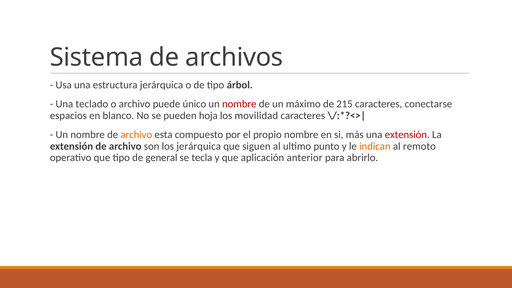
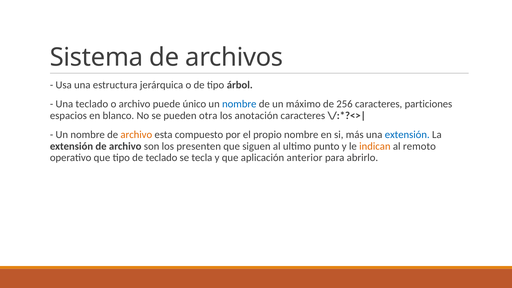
nombre colour: red -> blue (239, 104)
215: 215 -> 256 (345, 104)
conectarse: conectarse -> particiones (428, 104)
hoja: hoja -> otra (208, 116)
movilidad: movilidad -> anotación (256, 116)
extensión colour: red -> blue (407, 135)
los jerárquica: jerárquica -> presenten (199, 146)
de general: general -> teclado (161, 158)
